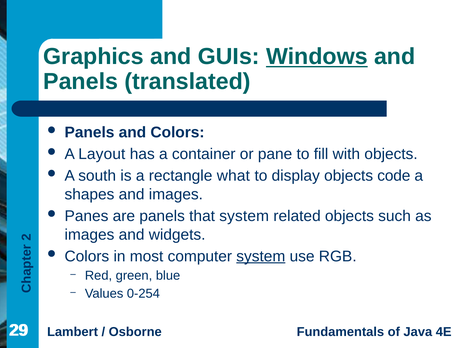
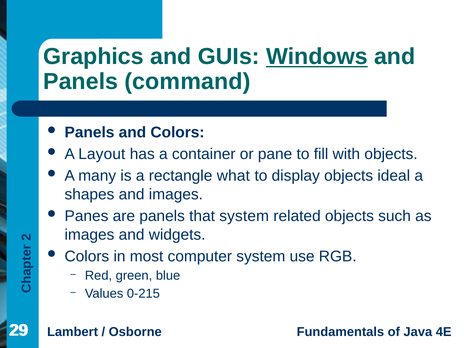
translated: translated -> command (187, 82)
south: south -> many (97, 176)
code: code -> ideal (394, 176)
system underline: present -> none (261, 256)
0-254: 0-254 -> 0-215 (143, 294)
